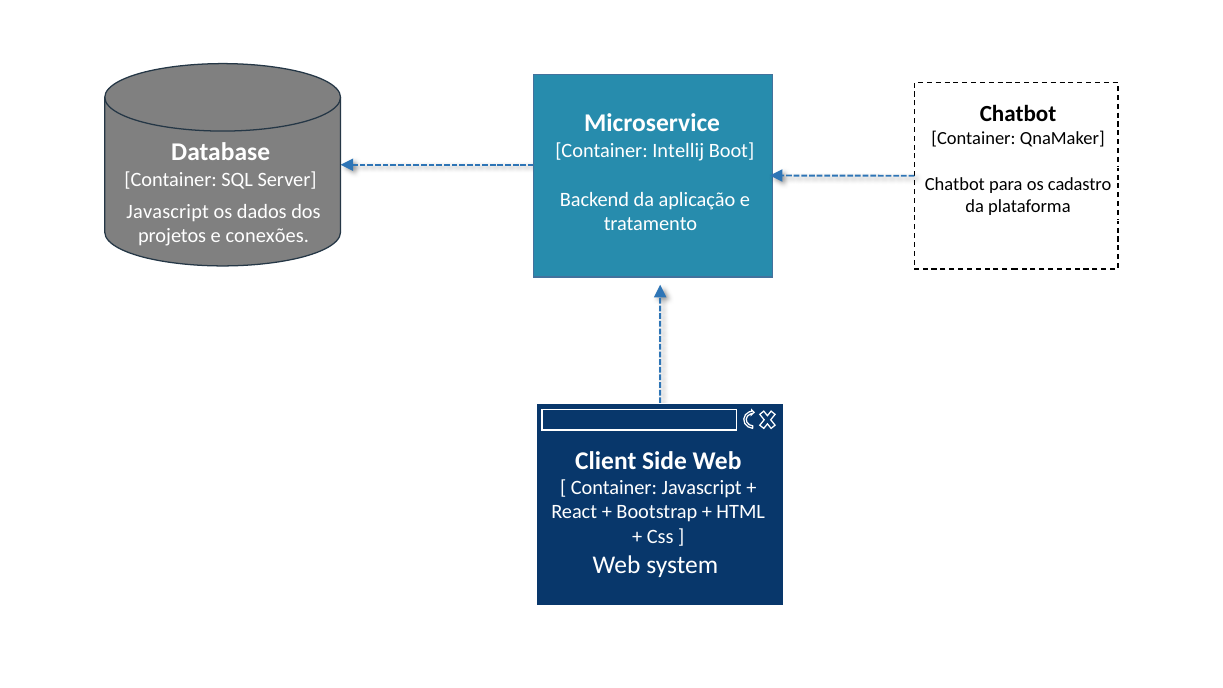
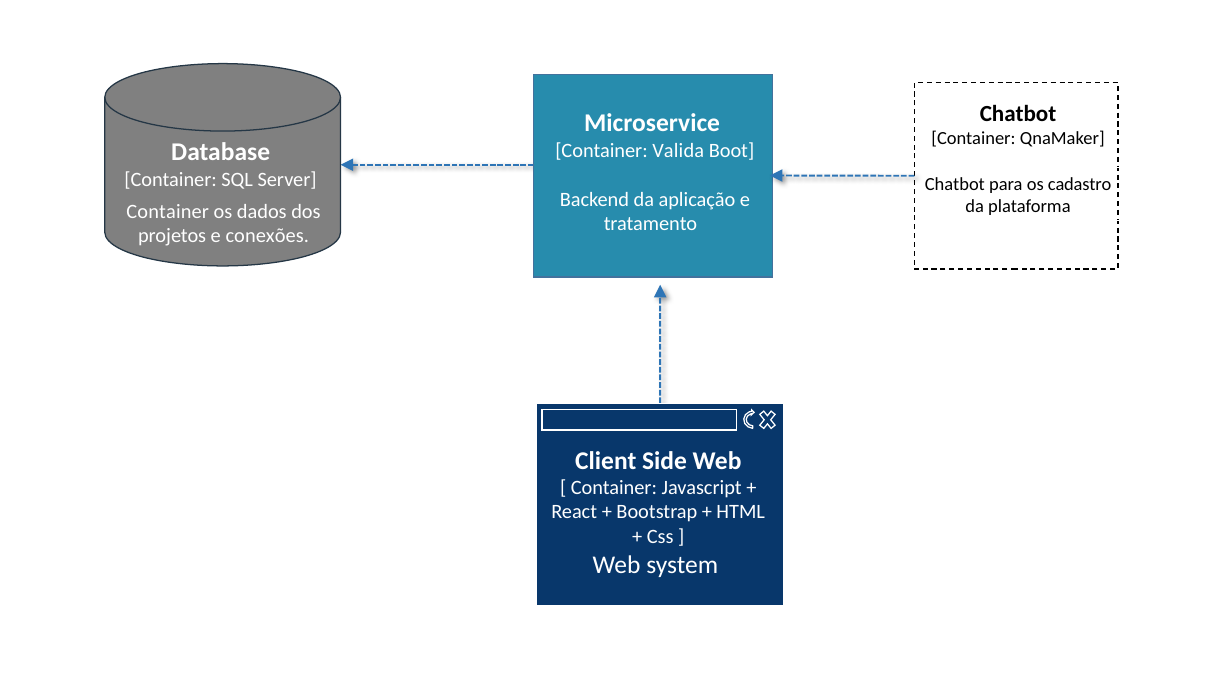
Intellij: Intellij -> Valida (678, 151)
Javascript: Javascript -> Container (168, 212)
